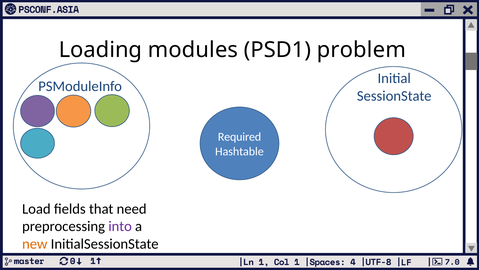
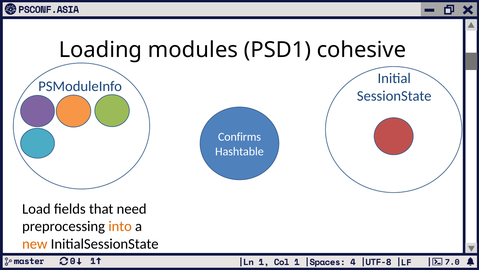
problem: problem -> cohesive (361, 50)
Required: Required -> Confirms (240, 137)
into colour: purple -> orange (120, 226)
